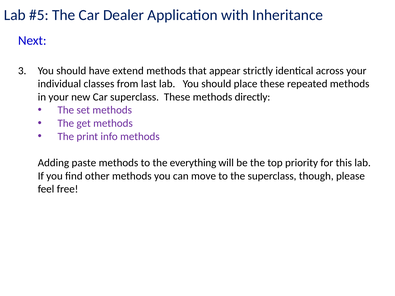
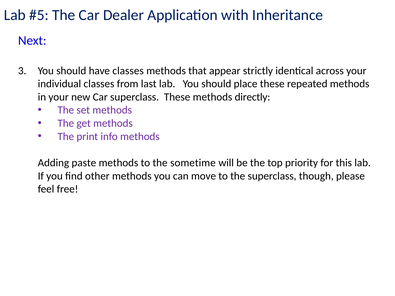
have extend: extend -> classes (128, 71)
everything: everything -> sometime (193, 163)
